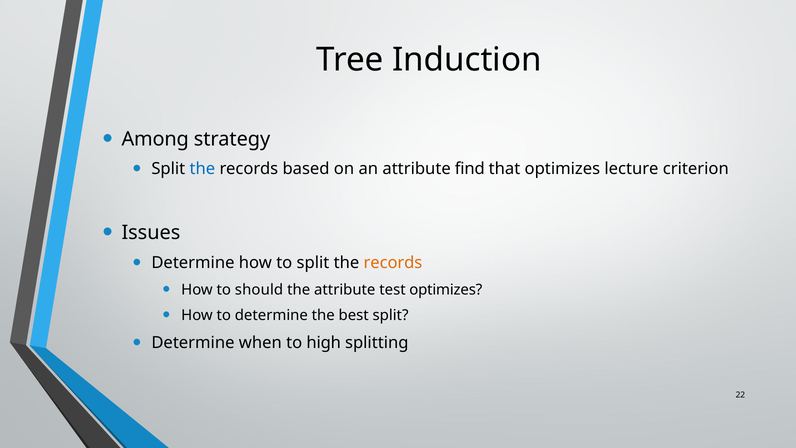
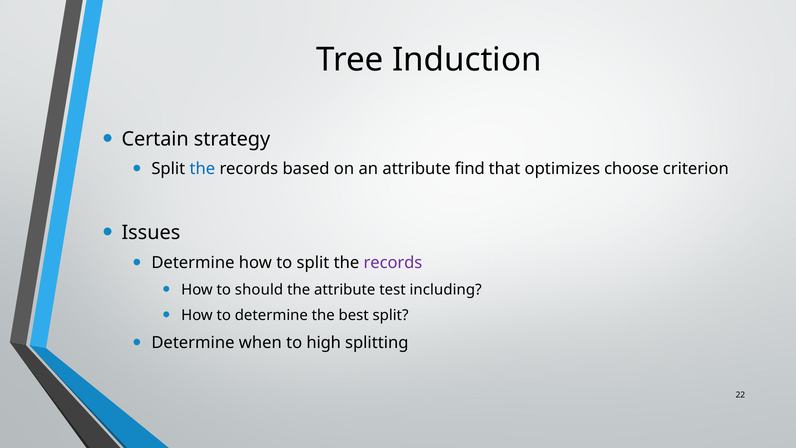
Among: Among -> Certain (155, 139)
lecture: lecture -> choose (632, 169)
records colour: orange -> purple (393, 263)
test optimizes: optimizes -> including (446, 289)
